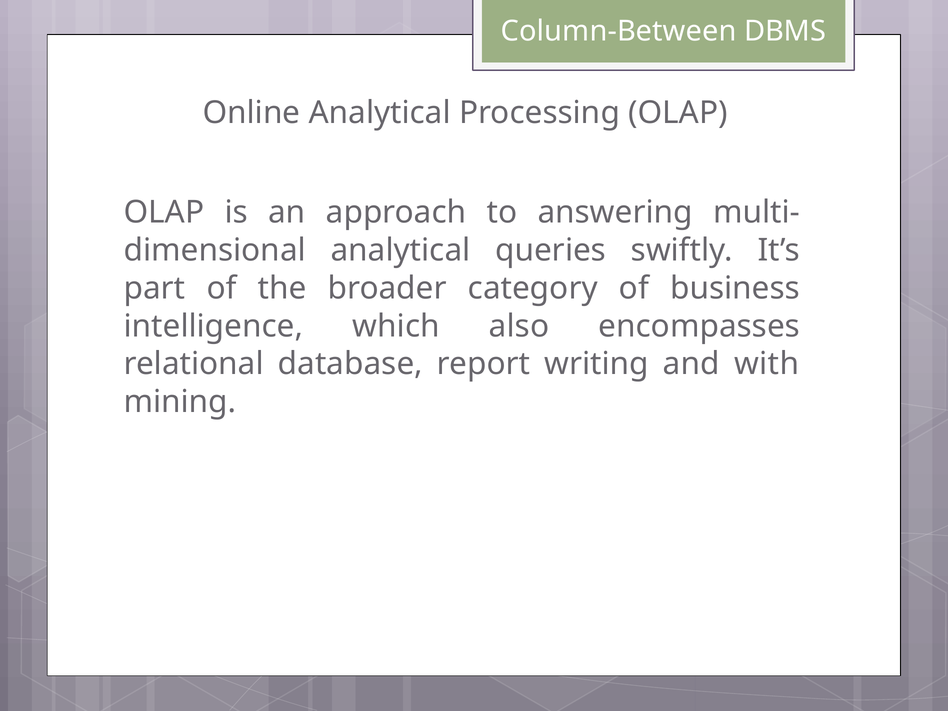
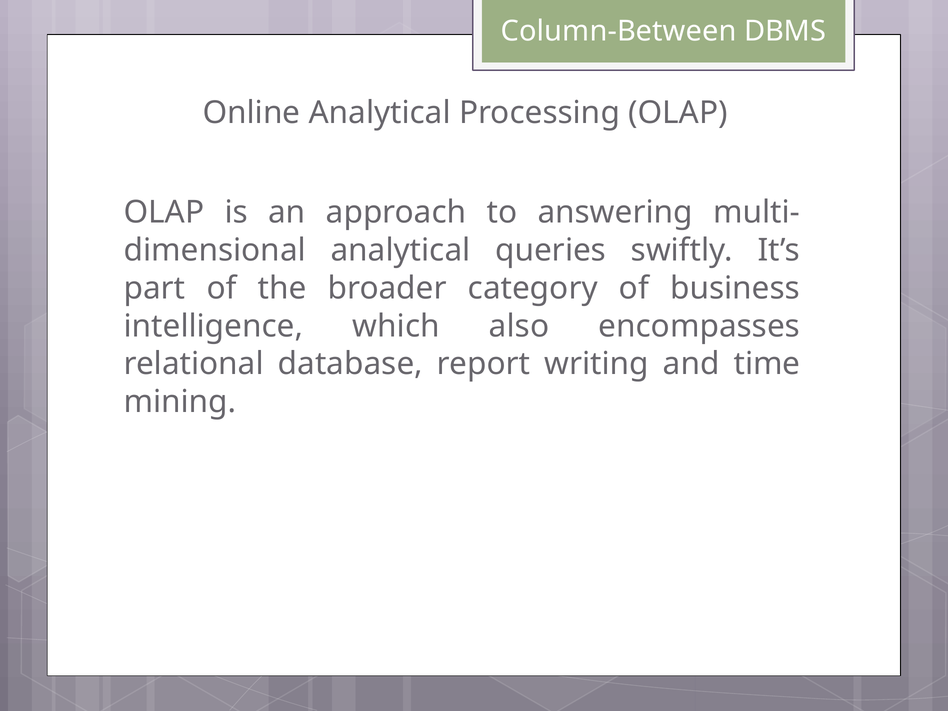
with: with -> time (767, 364)
